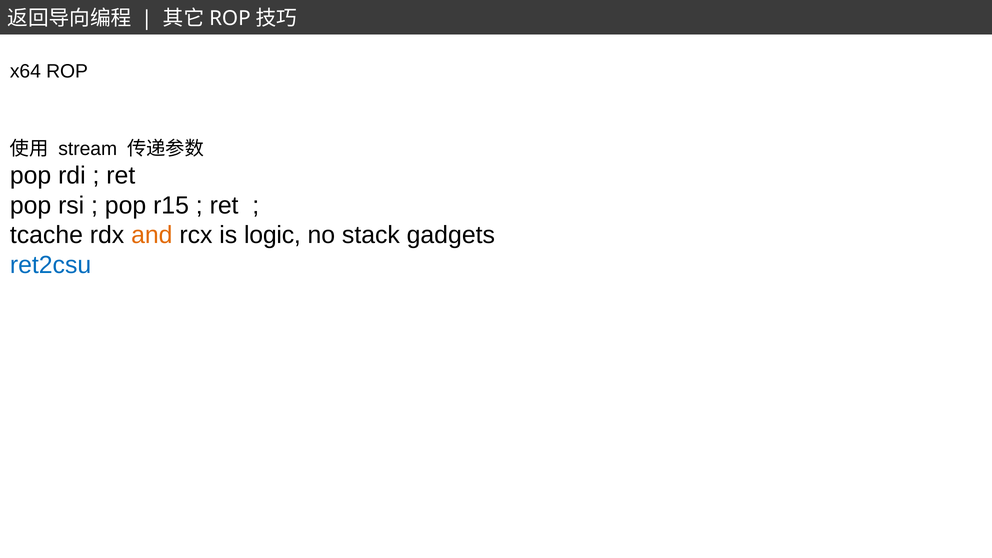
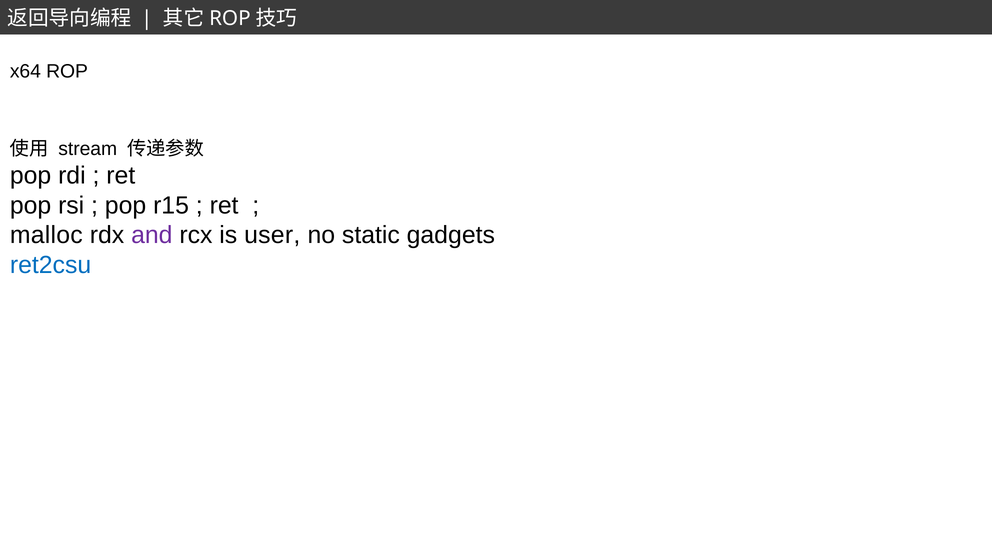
tcache: tcache -> malloc (46, 235)
and colour: orange -> purple (152, 235)
logic: logic -> user (272, 235)
stack: stack -> static (371, 235)
